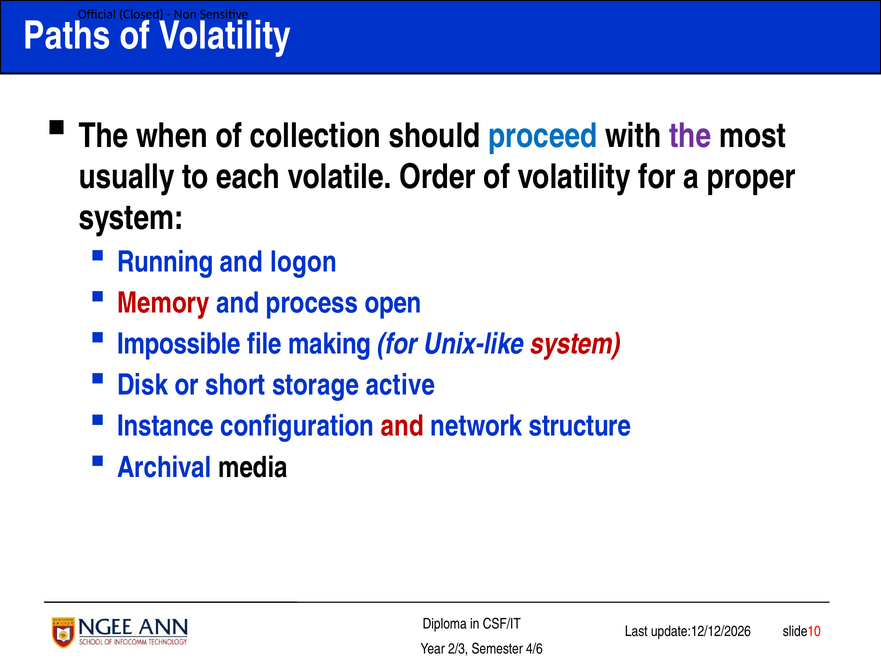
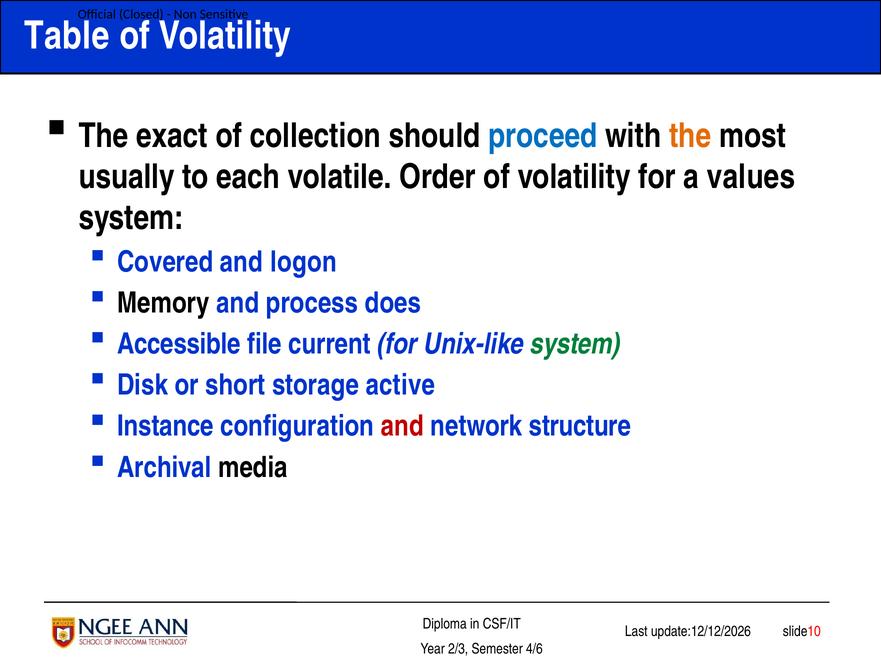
Paths: Paths -> Table (67, 36)
when: when -> exact (172, 136)
the colour: purple -> orange (690, 136)
proper: proper -> values (751, 177)
Running: Running -> Covered (165, 262)
Memory colour: red -> black (163, 303)
open: open -> does (393, 303)
Impossible: Impossible -> Accessible (179, 344)
making: making -> current (330, 344)
system colour: red -> green (575, 344)
